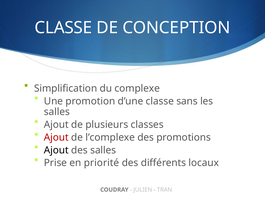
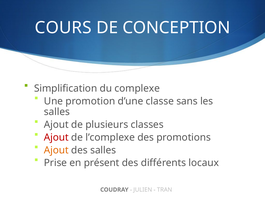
CLASSE: CLASSE -> COURS (63, 28)
Ajout colour: black -> orange (56, 150)
priorité: priorité -> présent (102, 163)
